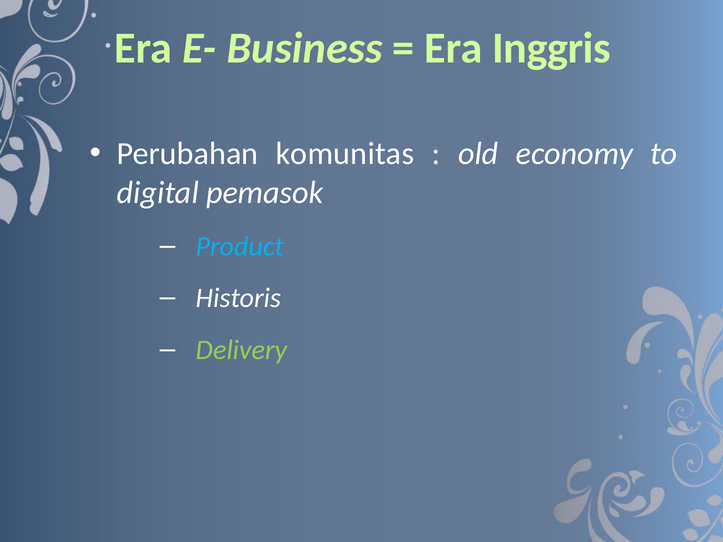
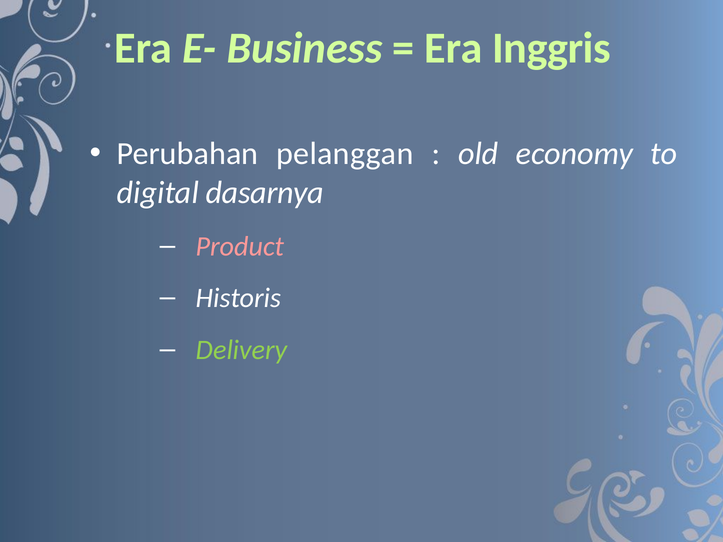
komunitas: komunitas -> pelanggan (345, 154)
pemasok: pemasok -> dasarnya (265, 192)
Product colour: light blue -> pink (240, 246)
